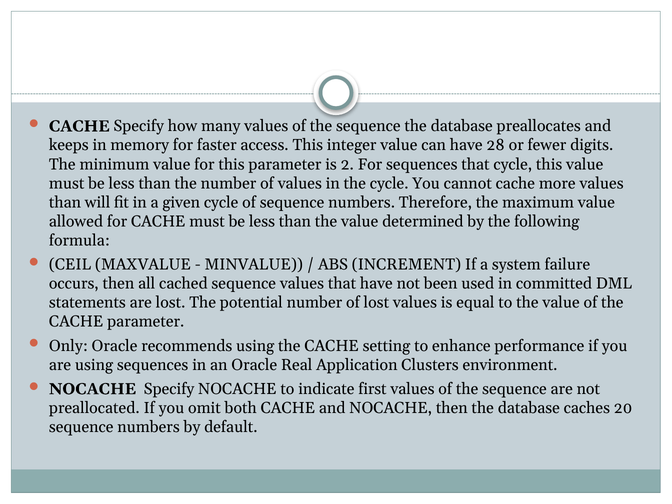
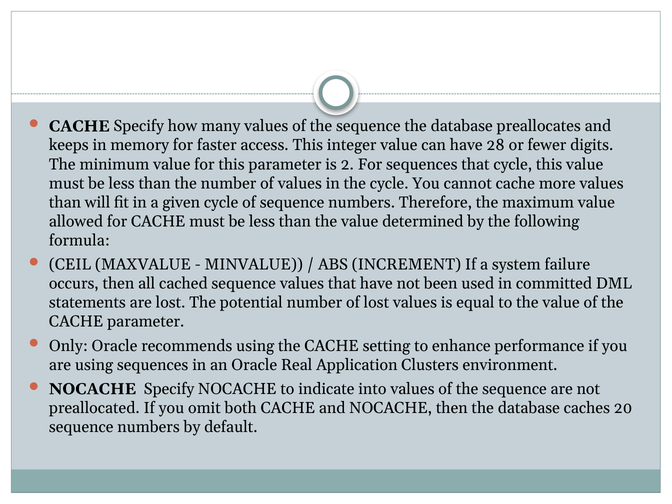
first: first -> into (372, 389)
